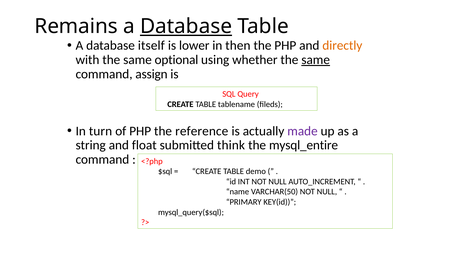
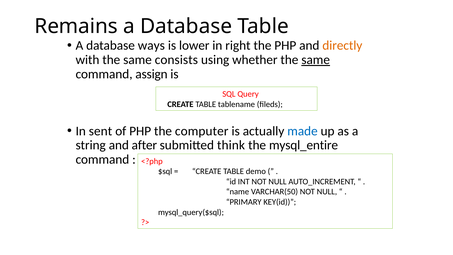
Database underline: present -> none (186, 26)
itself: itself -> ways (151, 46)
then: then -> right (238, 46)
optional: optional -> consists (176, 60)
turn: turn -> sent (100, 131)
reference: reference -> computer (202, 131)
made colour: purple -> blue (302, 131)
float: float -> after (144, 145)
